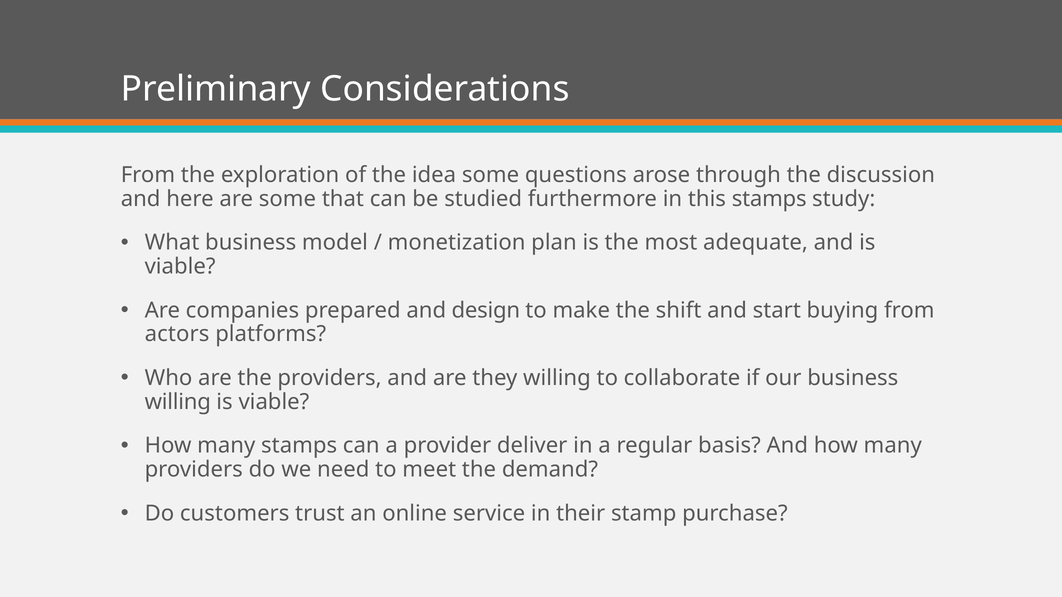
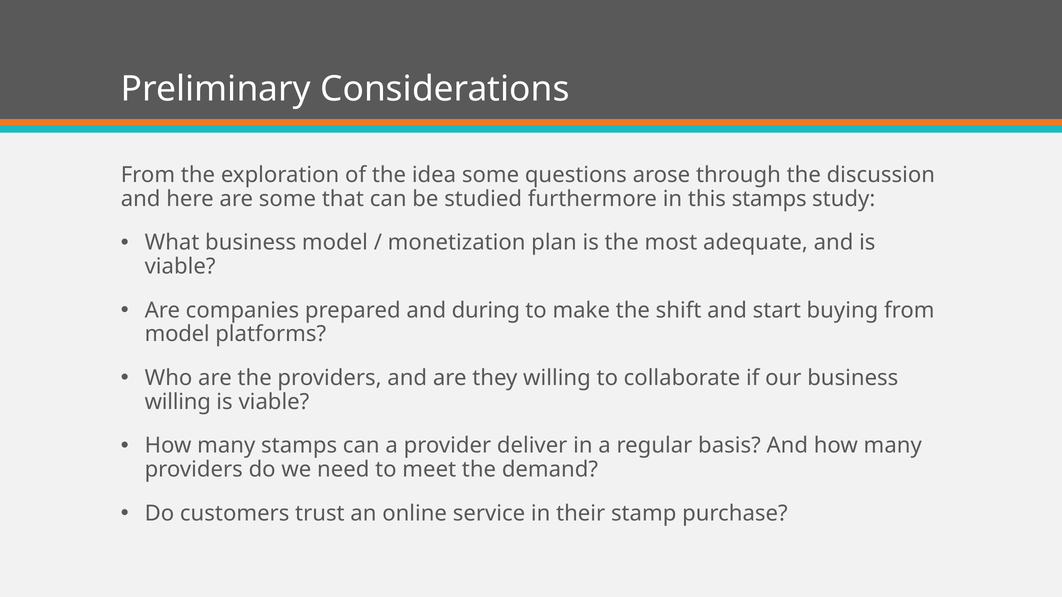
design: design -> during (486, 311)
actors: actors -> model (177, 334)
